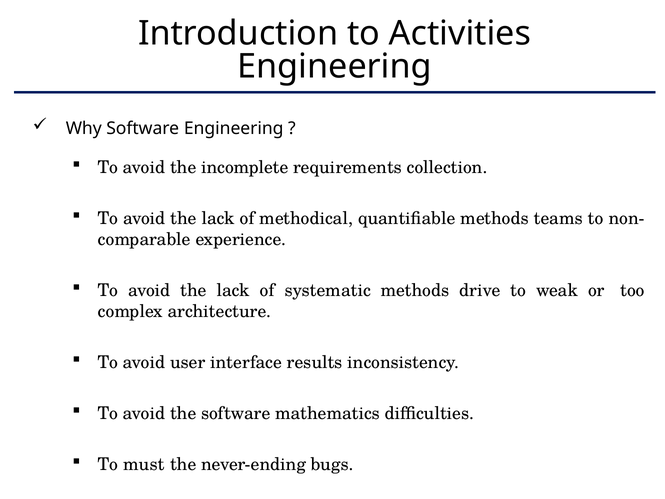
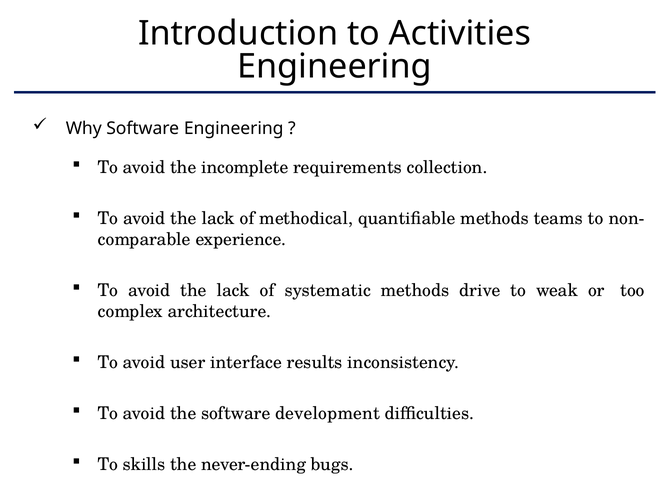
mathematics: mathematics -> development (328, 413)
must: must -> skills (144, 464)
